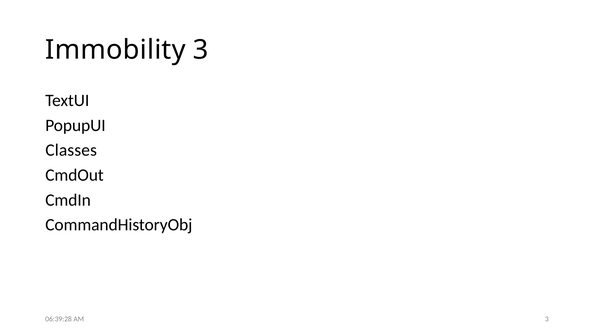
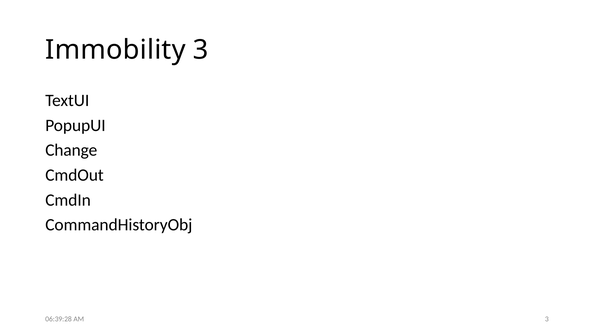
Classes: Classes -> Change (71, 150)
